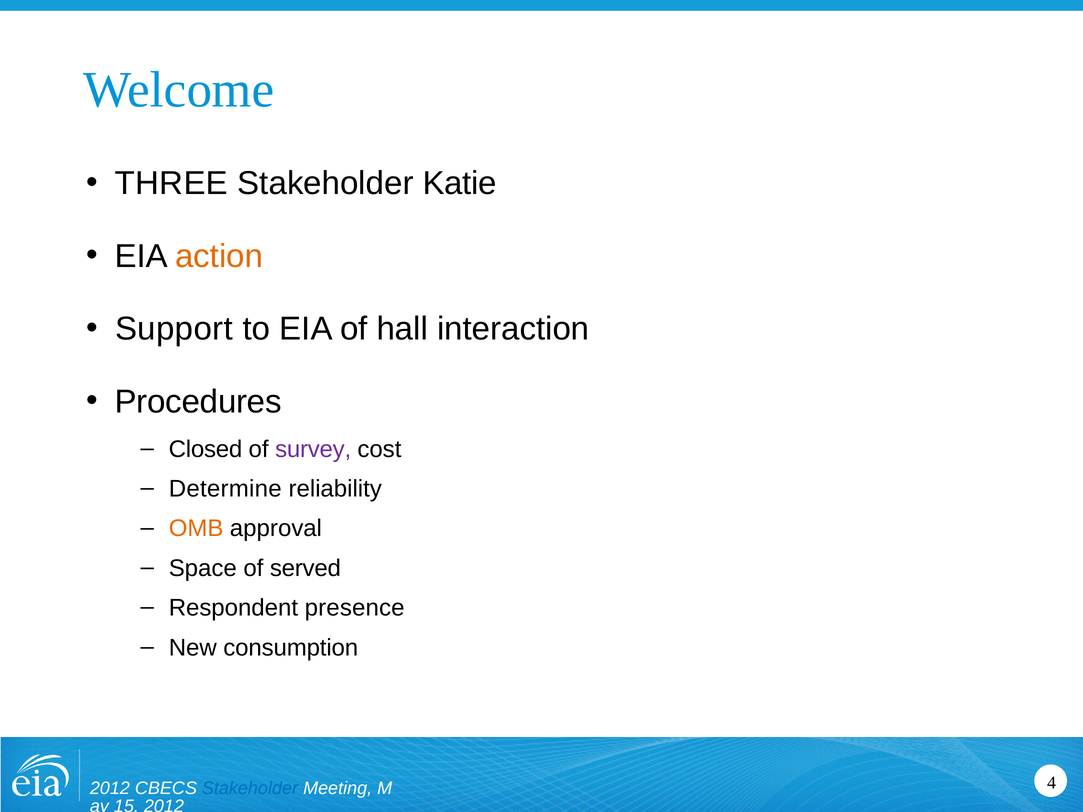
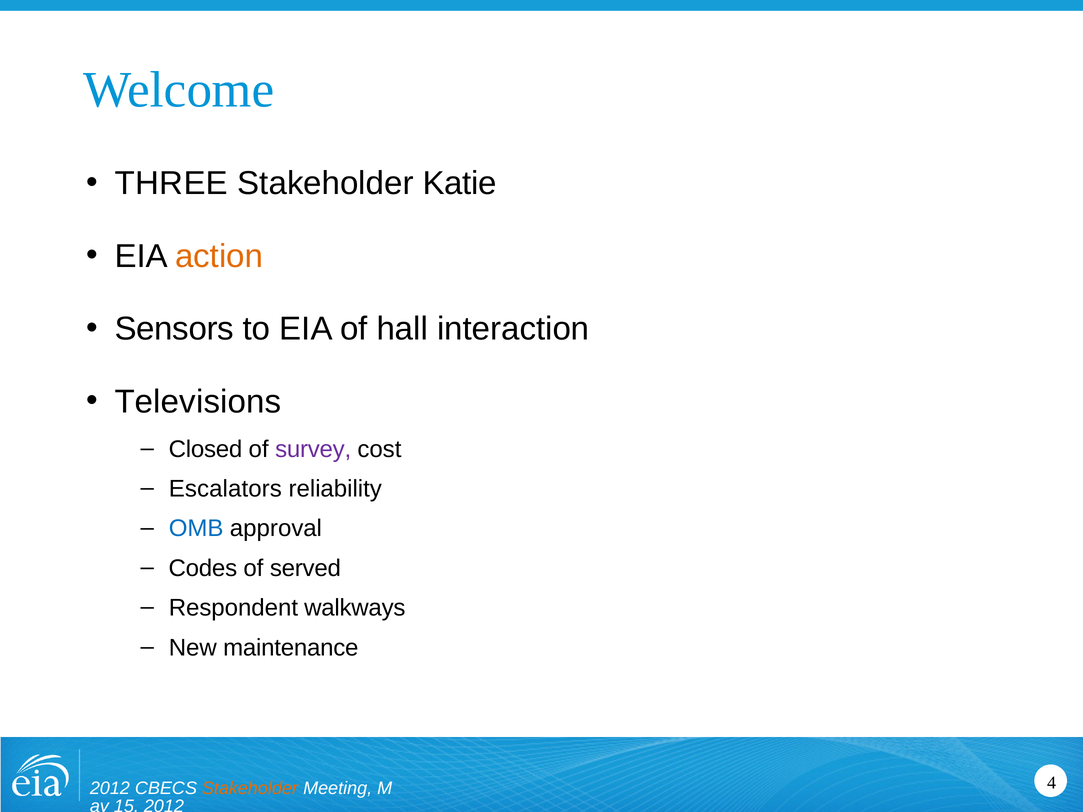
Support: Support -> Sensors (174, 329)
Procedures: Procedures -> Televisions (198, 402)
Determine: Determine -> Escalators (225, 489)
OMB colour: orange -> blue (196, 529)
Space: Space -> Codes (203, 568)
presence: presence -> walkways (355, 608)
consumption: consumption -> maintenance (291, 648)
Stakeholder colour: blue -> orange (250, 789)
